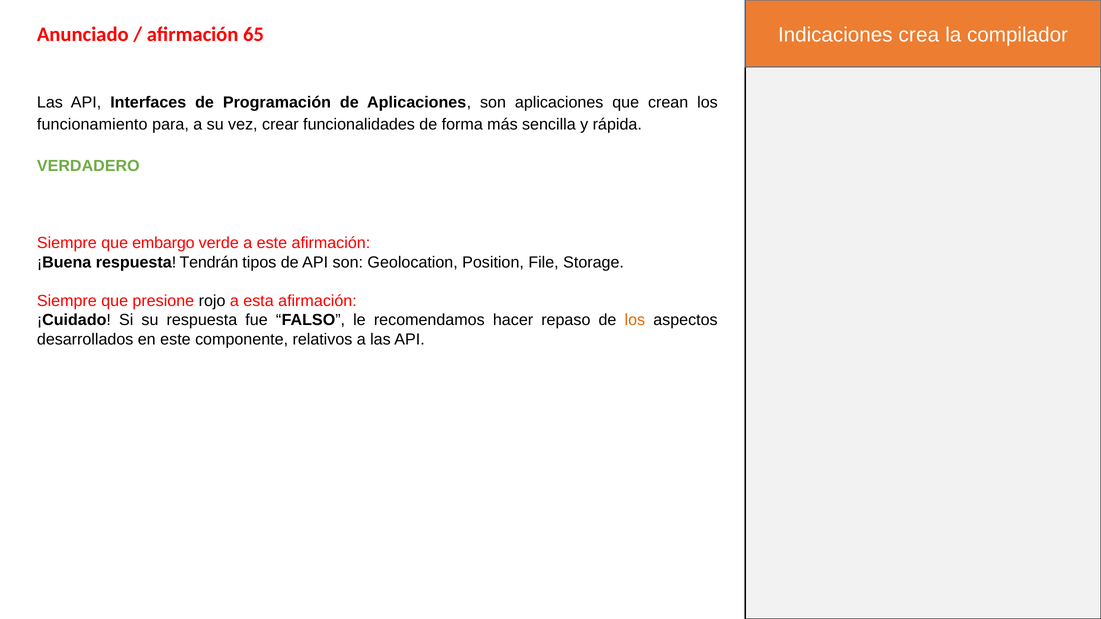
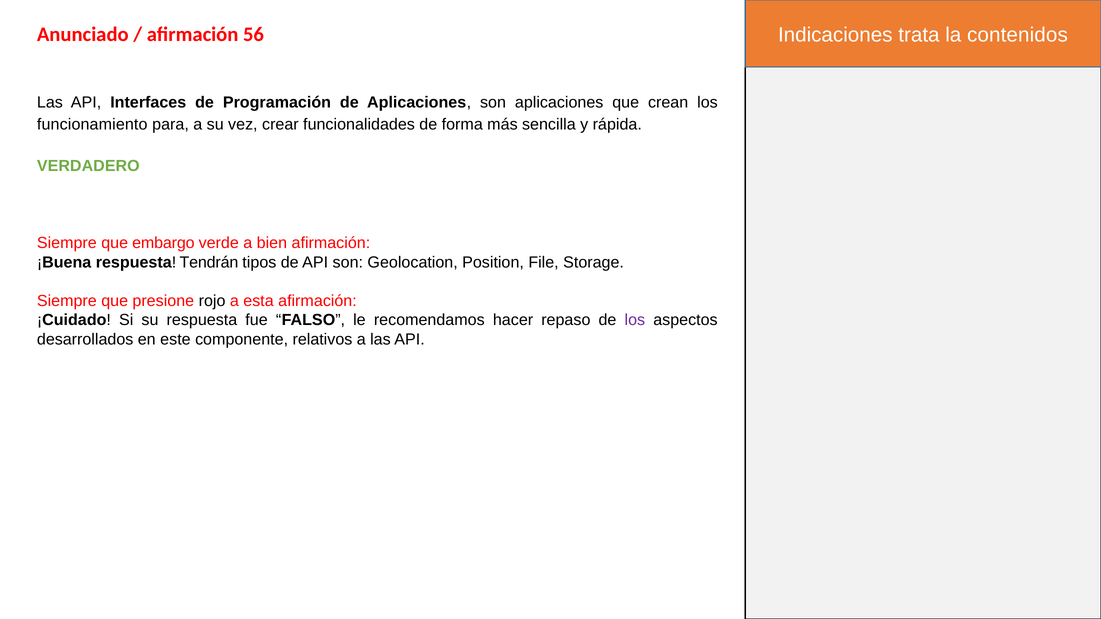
crea: crea -> trata (919, 35)
compilador: compilador -> contenidos (1017, 35)
65: 65 -> 56 (253, 35)
a este: este -> bien (272, 243)
los colour: orange -> purple (635, 320)
